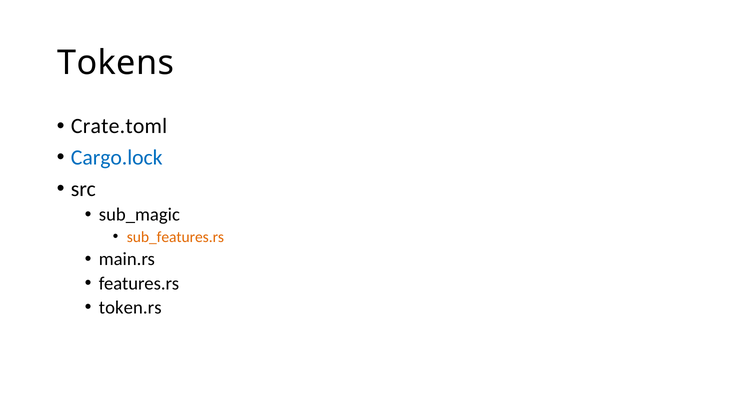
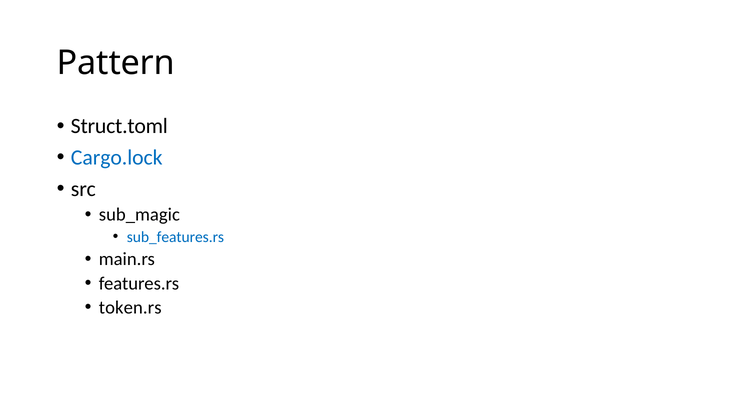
Tokens: Tokens -> Pattern (116, 63)
Crate.toml: Crate.toml -> Struct.toml (119, 126)
sub_features.rs colour: orange -> blue (175, 237)
